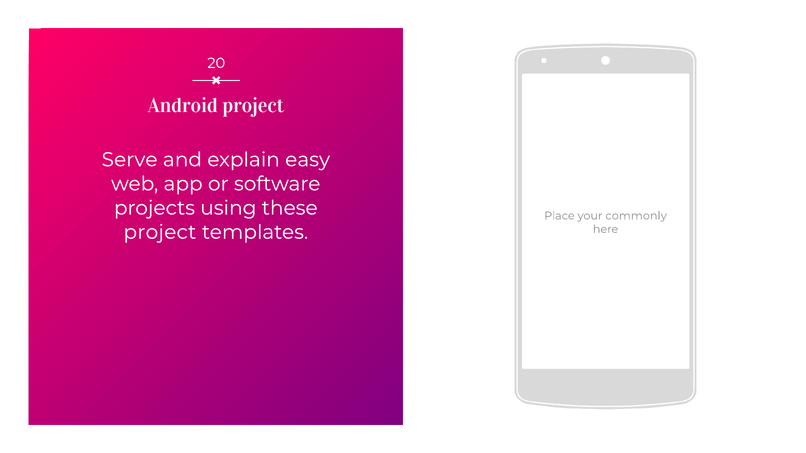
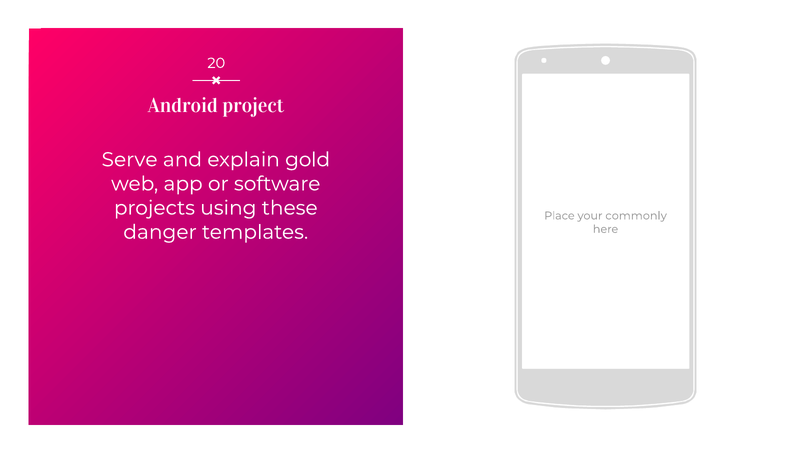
easy: easy -> gold (308, 160)
project: project -> danger (160, 232)
